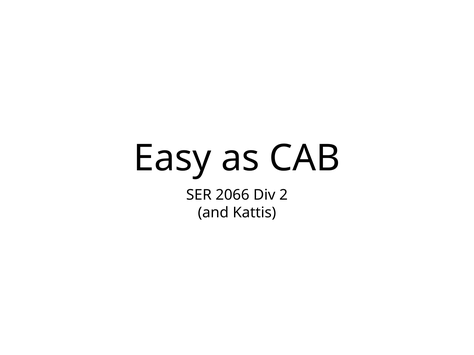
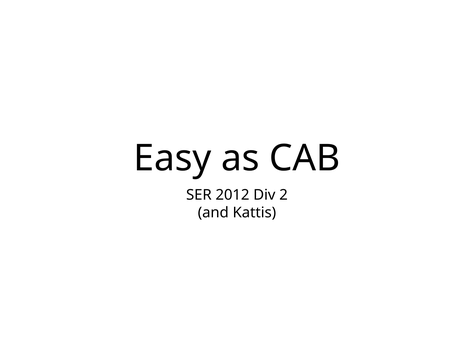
2066: 2066 -> 2012 (232, 195)
